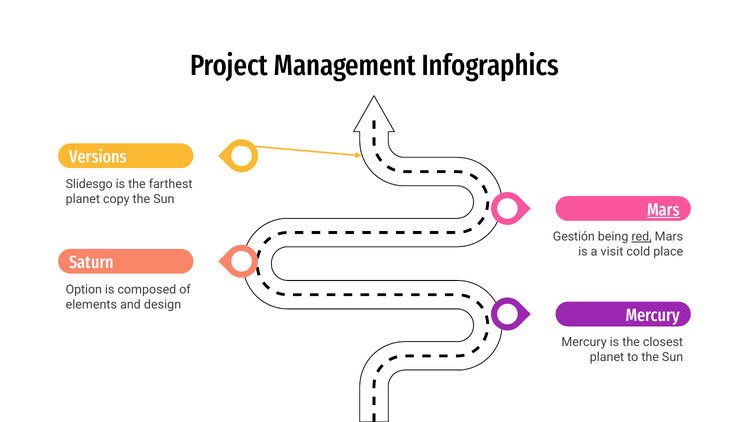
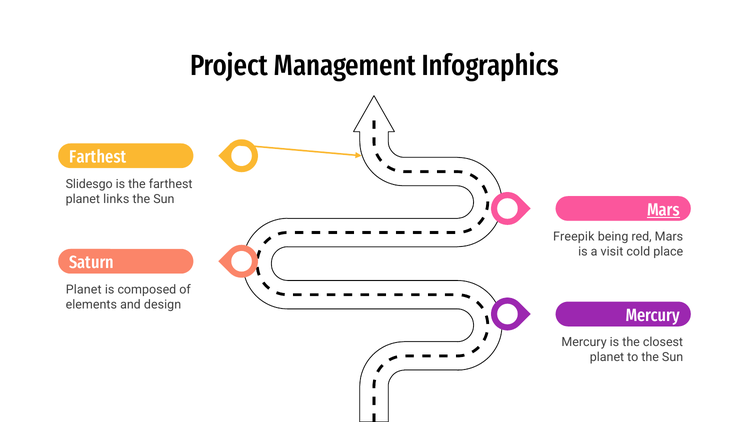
Versions: Versions -> Farthest (98, 157)
copy: copy -> links (116, 199)
Gestión: Gestión -> Freepik (574, 236)
red underline: present -> none (642, 236)
Option: Option -> Planet (84, 289)
